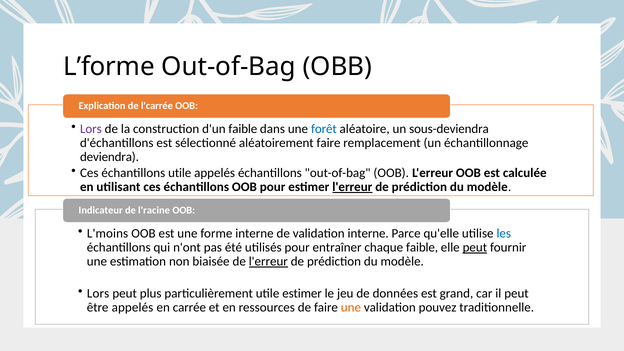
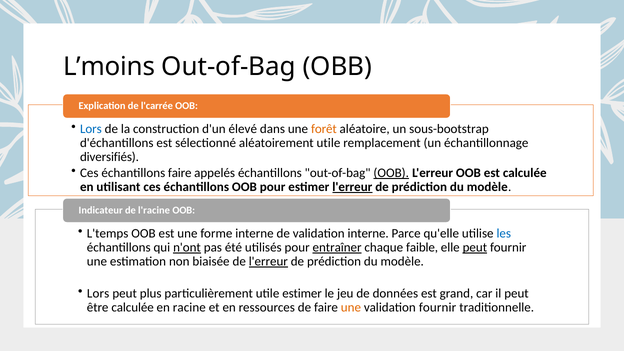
L’forme: L’forme -> L’moins (109, 67)
Lors colour: purple -> blue (91, 129)
d'un faible: faible -> élevé (243, 129)
forêt colour: blue -> orange (324, 129)
sous-deviendra: sous-deviendra -> sous-bootstrap (449, 129)
aléatoirement faire: faire -> utile (328, 143)
deviendra: deviendra -> diversifiés (109, 157)
échantillons utile: utile -> faire (180, 173)
OOB underline: none -> present (391, 173)
L'moins: L'moins -> L'temps (108, 233)
n'ont underline: none -> present (187, 247)
entraîner underline: none -> present (337, 247)
être appelés: appelés -> calculée (133, 308)
carrée: carrée -> racine (189, 308)
validation pouvez: pouvez -> fournir (438, 308)
